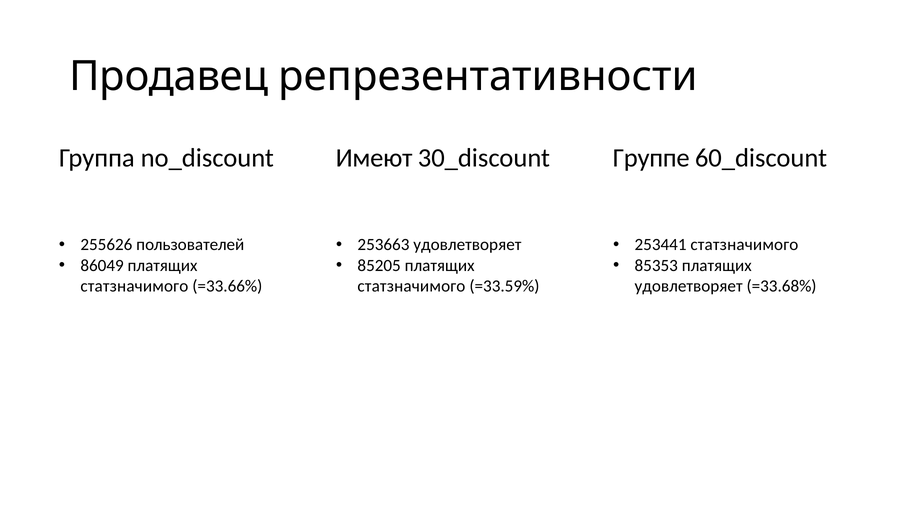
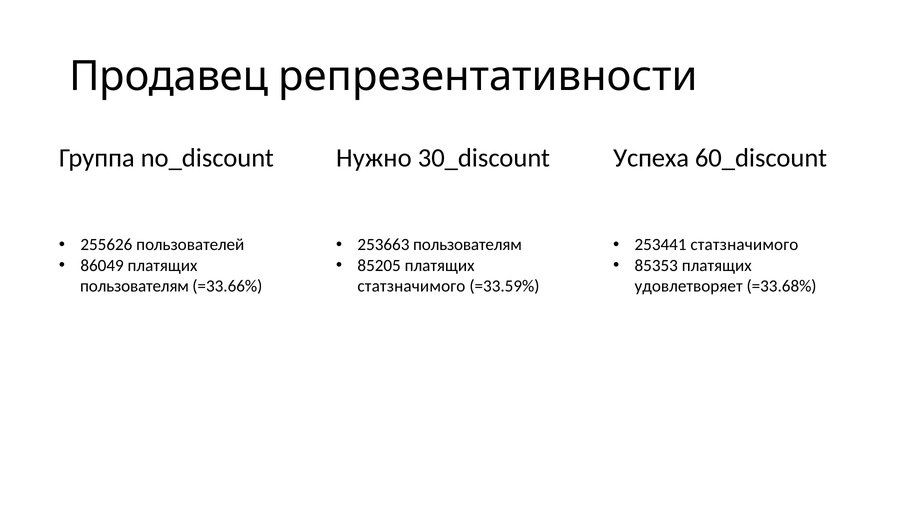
Имеют: Имеют -> Нужно (374, 158)
Группе: Группе -> Успеха (651, 158)
253663 удовлетворяет: удовлетворяет -> пользователям (467, 245)
статзначимого: статзначимого -> пользователям (135, 286)
